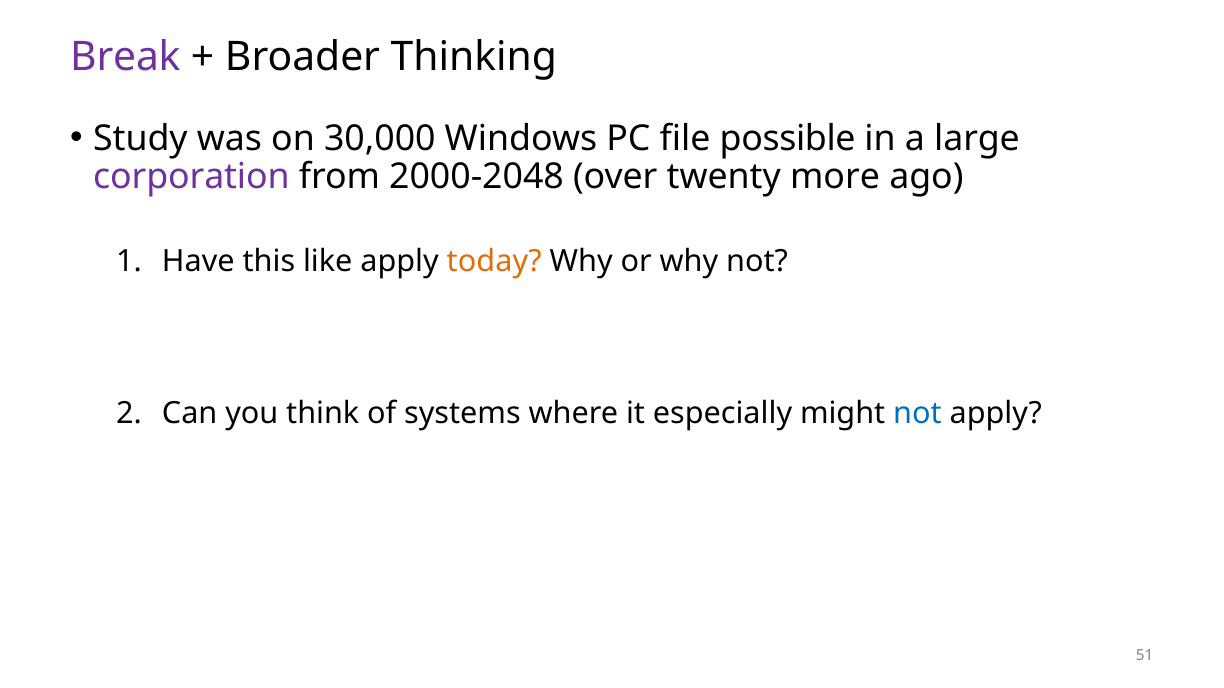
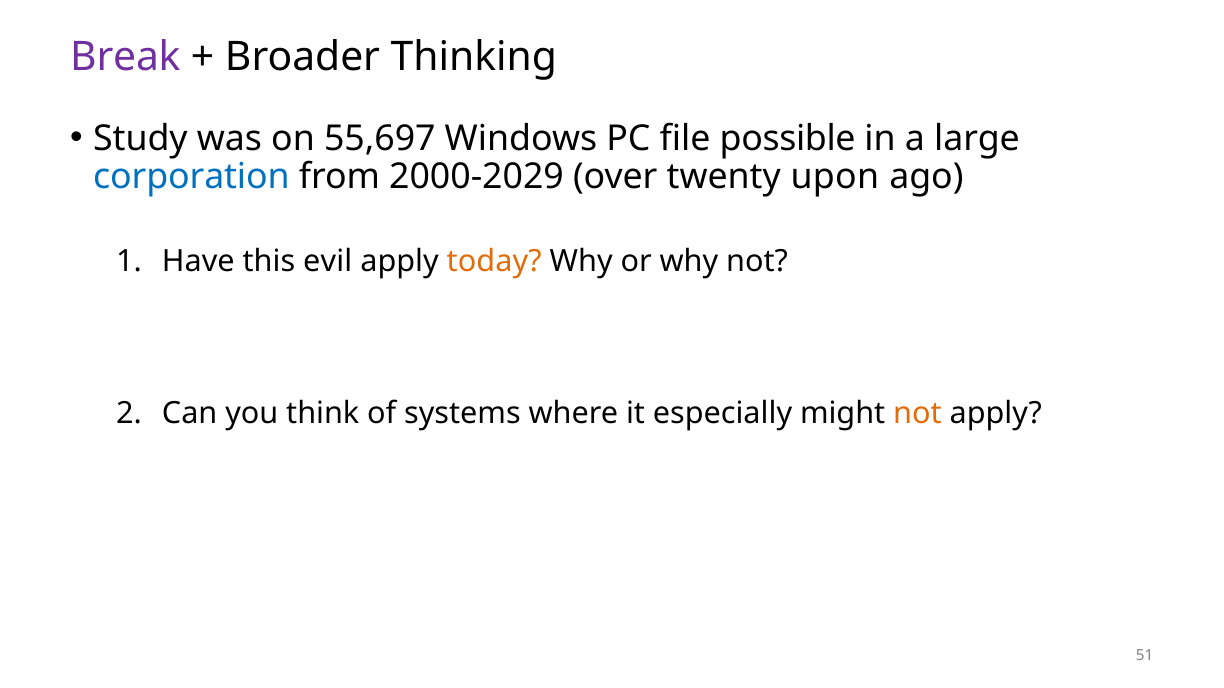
30,000: 30,000 -> 55,697 (380, 138)
corporation colour: purple -> blue (191, 177)
2000-2048: 2000-2048 -> 2000-2029 (477, 177)
more: more -> upon (835, 177)
like: like -> evil (328, 262)
not colour: blue -> orange (917, 413)
